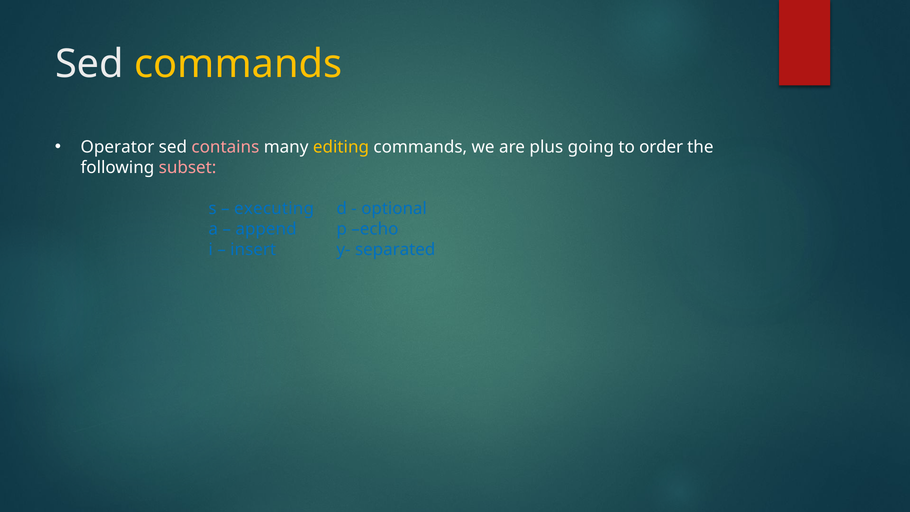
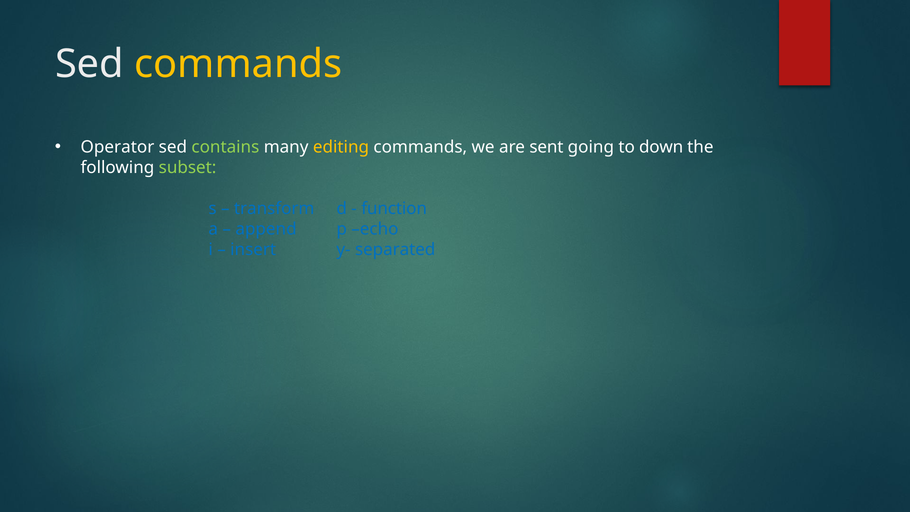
contains colour: pink -> light green (225, 147)
plus: plus -> sent (546, 147)
order: order -> down (661, 147)
subset colour: pink -> light green (188, 167)
executing: executing -> transform (274, 208)
optional: optional -> function (394, 208)
